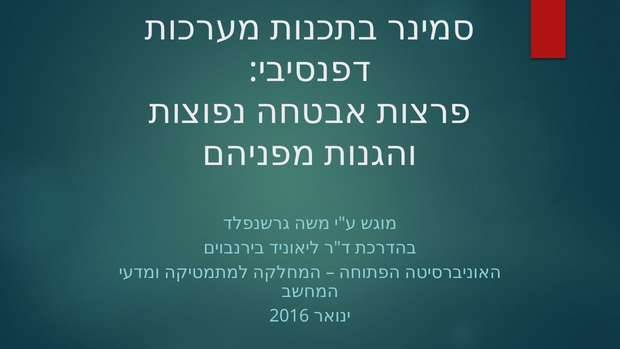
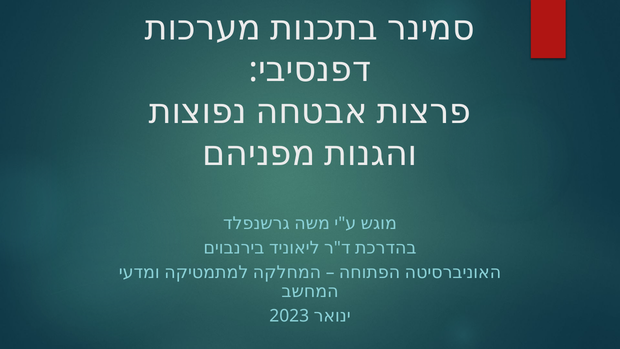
2016: 2016 -> 2023 (289, 316)
